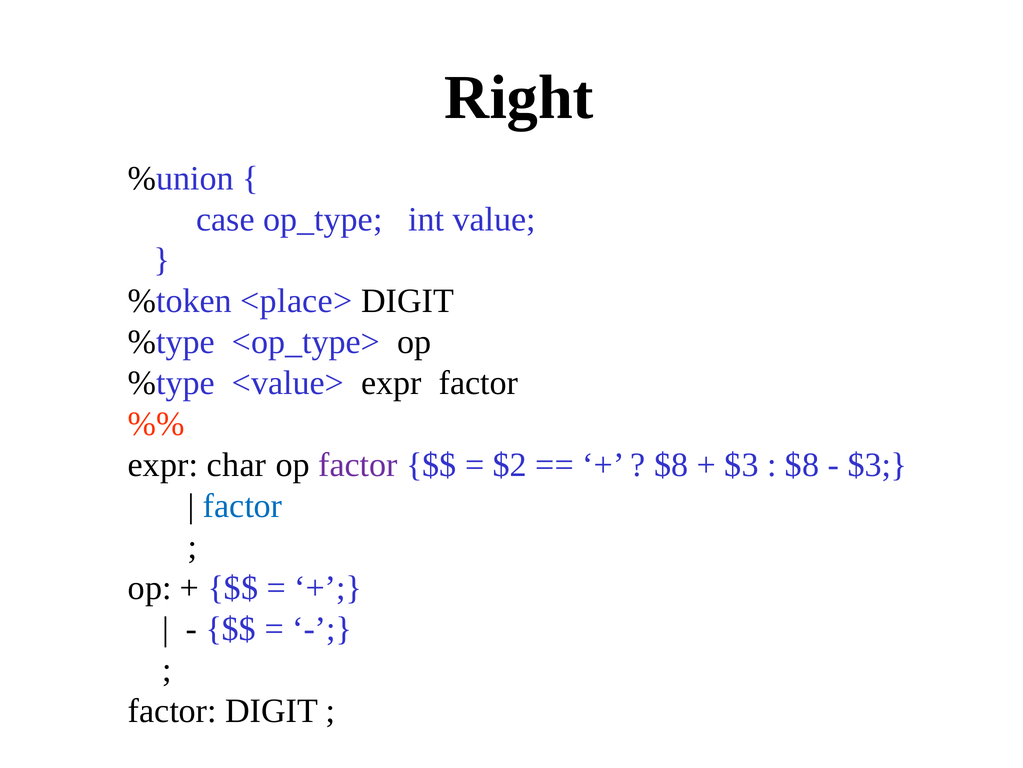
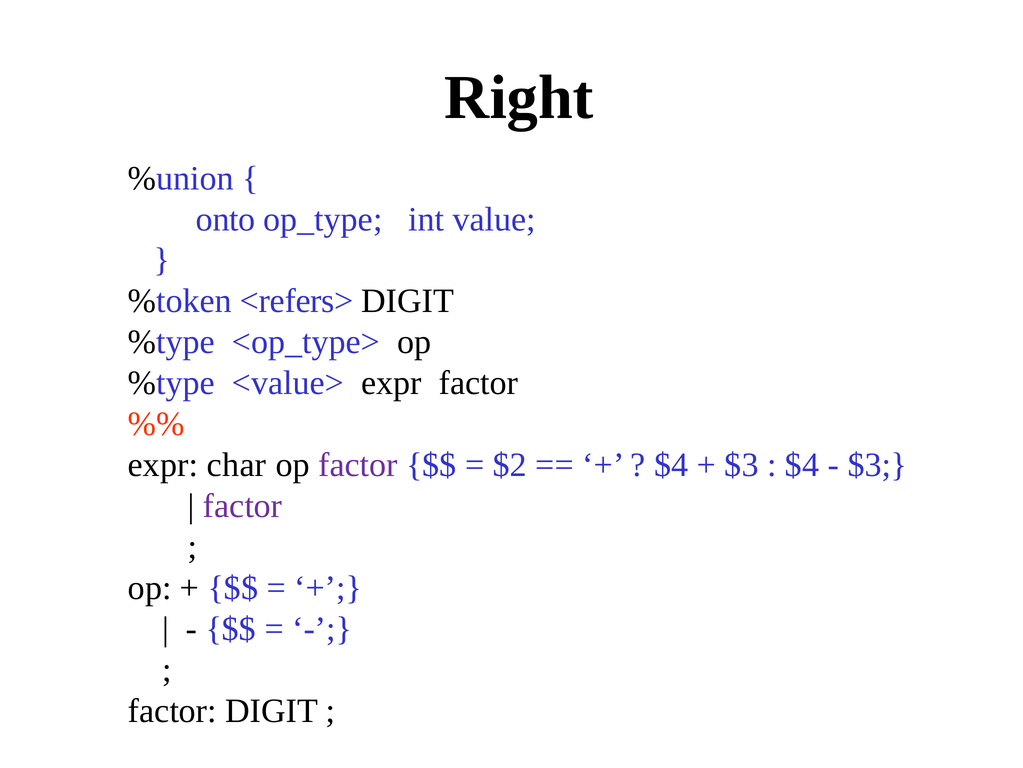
case: case -> onto (226, 219)
<place>: <place> -> <refers> (297, 301)
$8: $8 -> $4 (671, 465)
$8: $8 -> $4 (802, 465)
factor colour: blue -> purple (243, 505)
